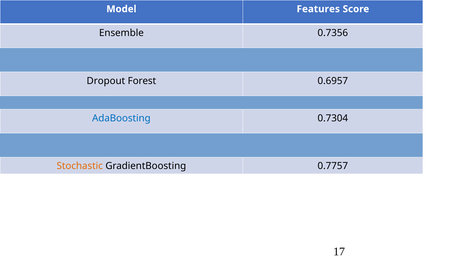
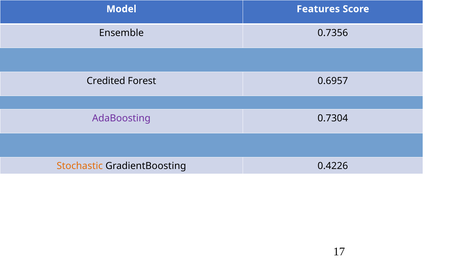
Dropout: Dropout -> Credited (106, 81)
AdaBoosting colour: blue -> purple (121, 118)
0.7757: 0.7757 -> 0.4226 (333, 166)
